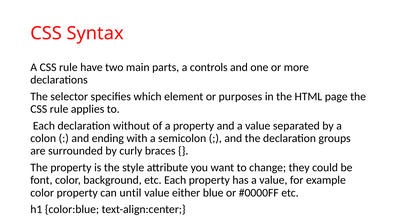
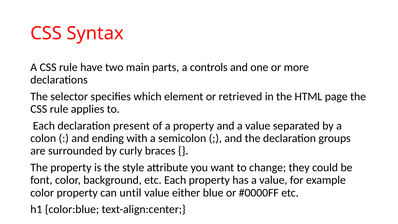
purposes: purposes -> retrieved (240, 97)
without: without -> present (131, 126)
